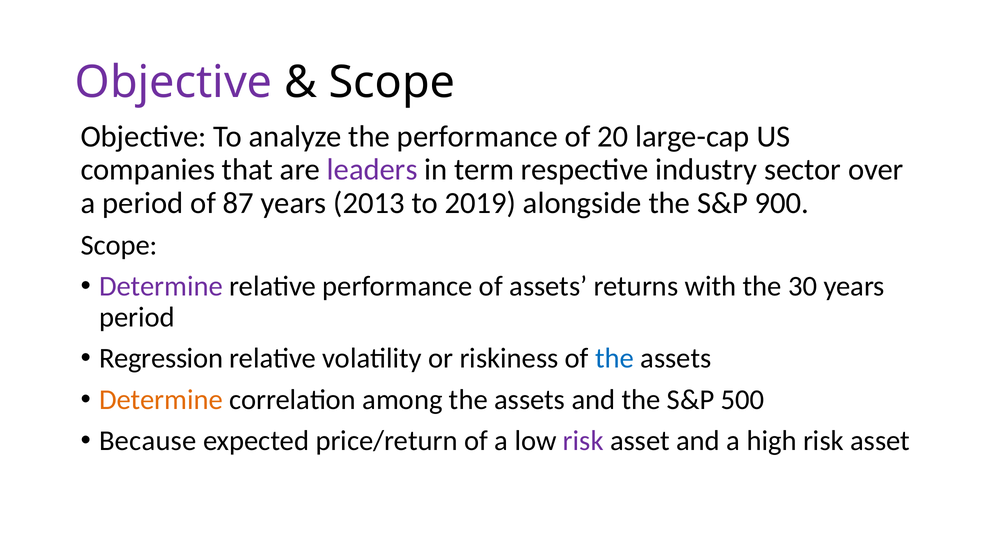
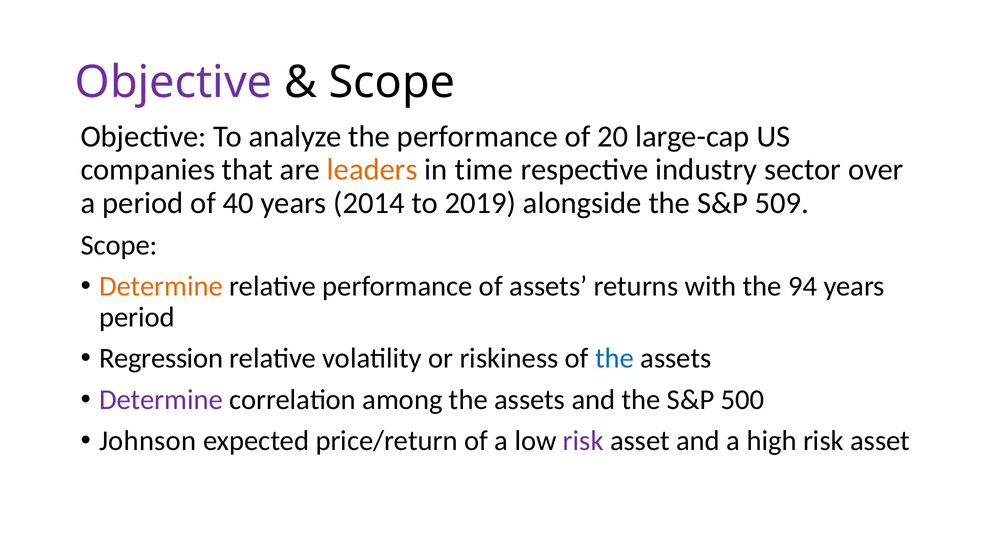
leaders colour: purple -> orange (372, 170)
term: term -> time (484, 170)
87: 87 -> 40 (238, 203)
2013: 2013 -> 2014 (369, 203)
900: 900 -> 509 (782, 203)
Determine colour: purple -> orange (161, 286)
30: 30 -> 94 (803, 286)
Determine colour: orange -> purple (161, 399)
Because: Because -> Johnson (148, 440)
